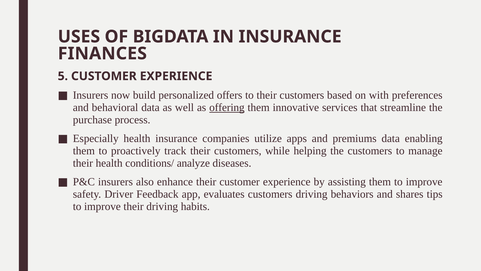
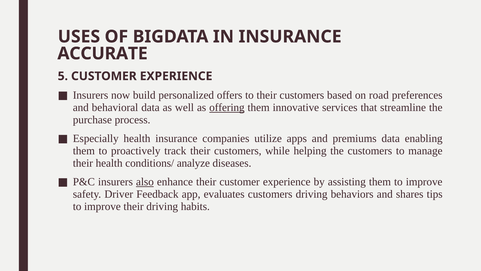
FINANCES: FINANCES -> ACCURATE (103, 53)
with: with -> road (379, 95)
also underline: none -> present (145, 182)
